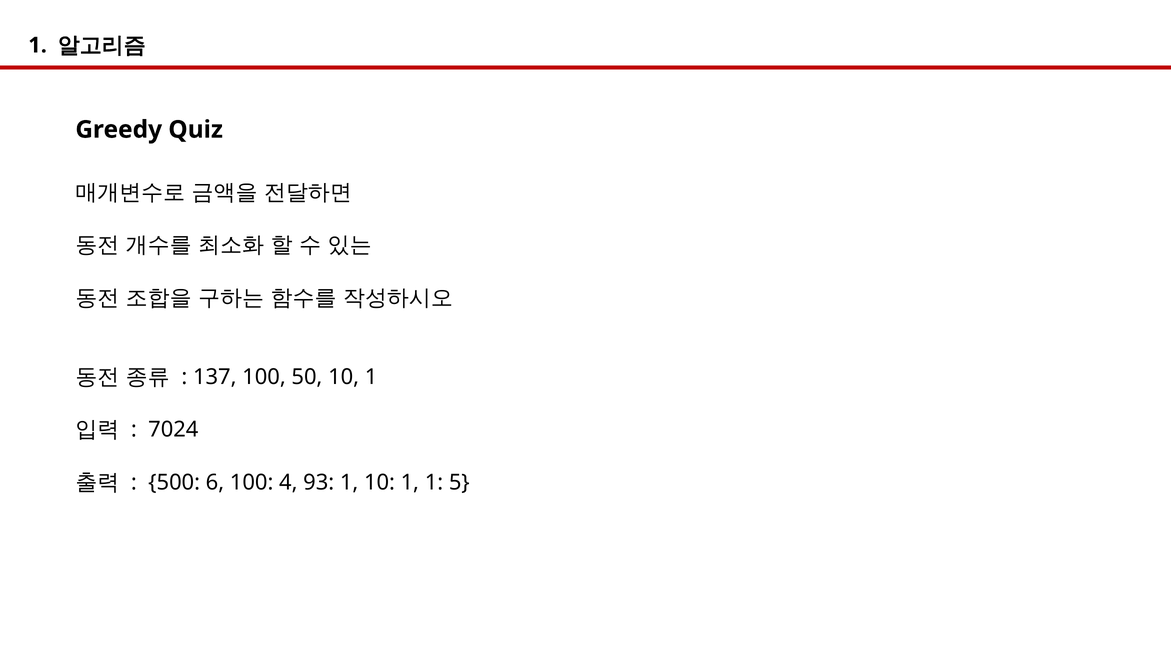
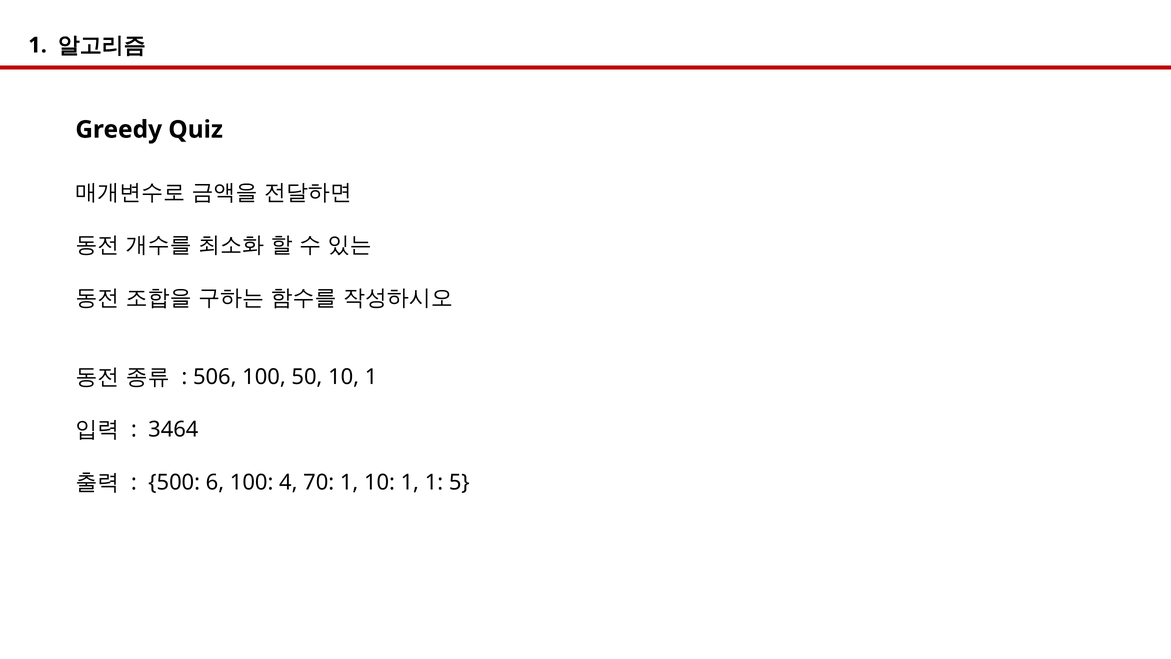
137: 137 -> 506 (215, 377)
7024: 7024 -> 3464 (173, 429)
93: 93 -> 70 (319, 482)
